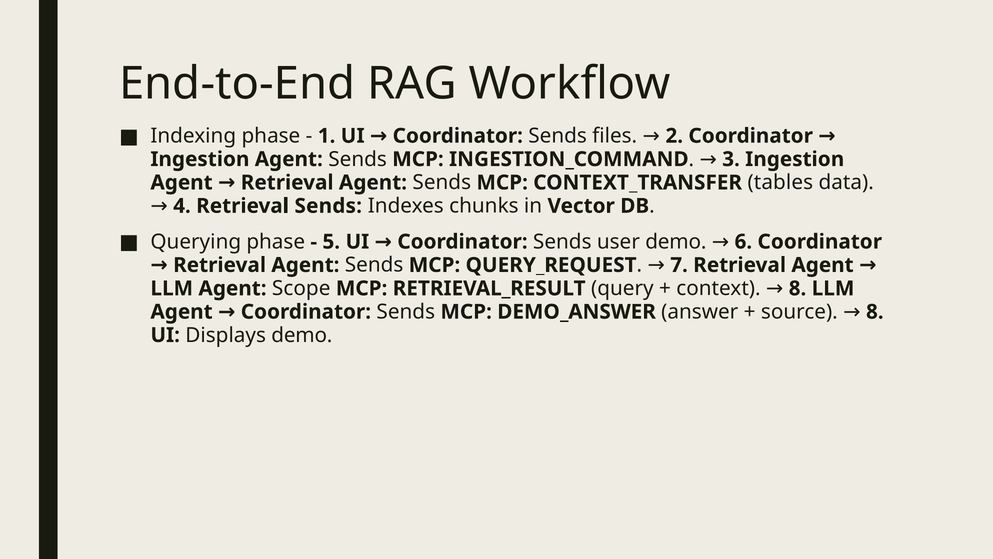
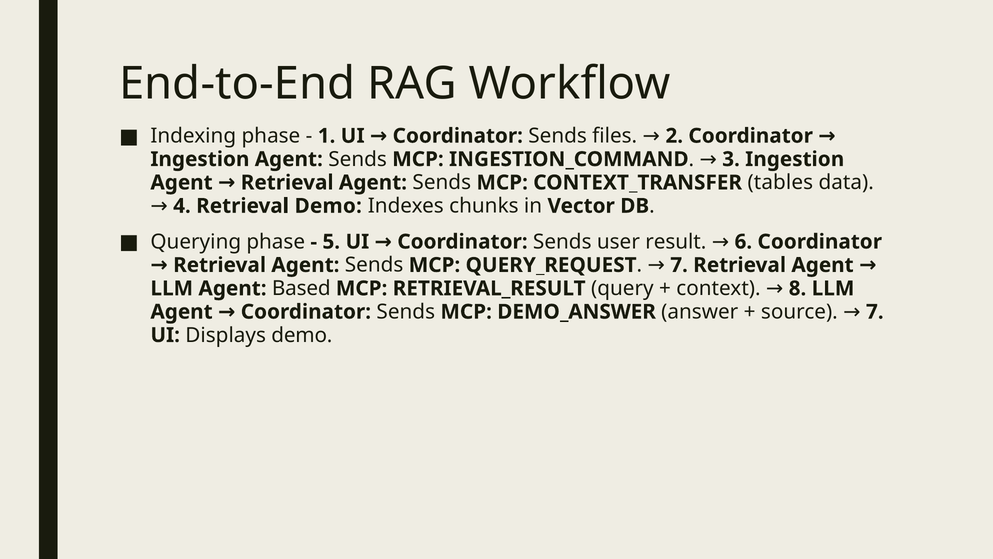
Retrieval Sends: Sends -> Demo (328, 206)
user demo: demo -> result (676, 242)
Scope: Scope -> Based (301, 288)
8: 8 -> 7 (875, 312)
